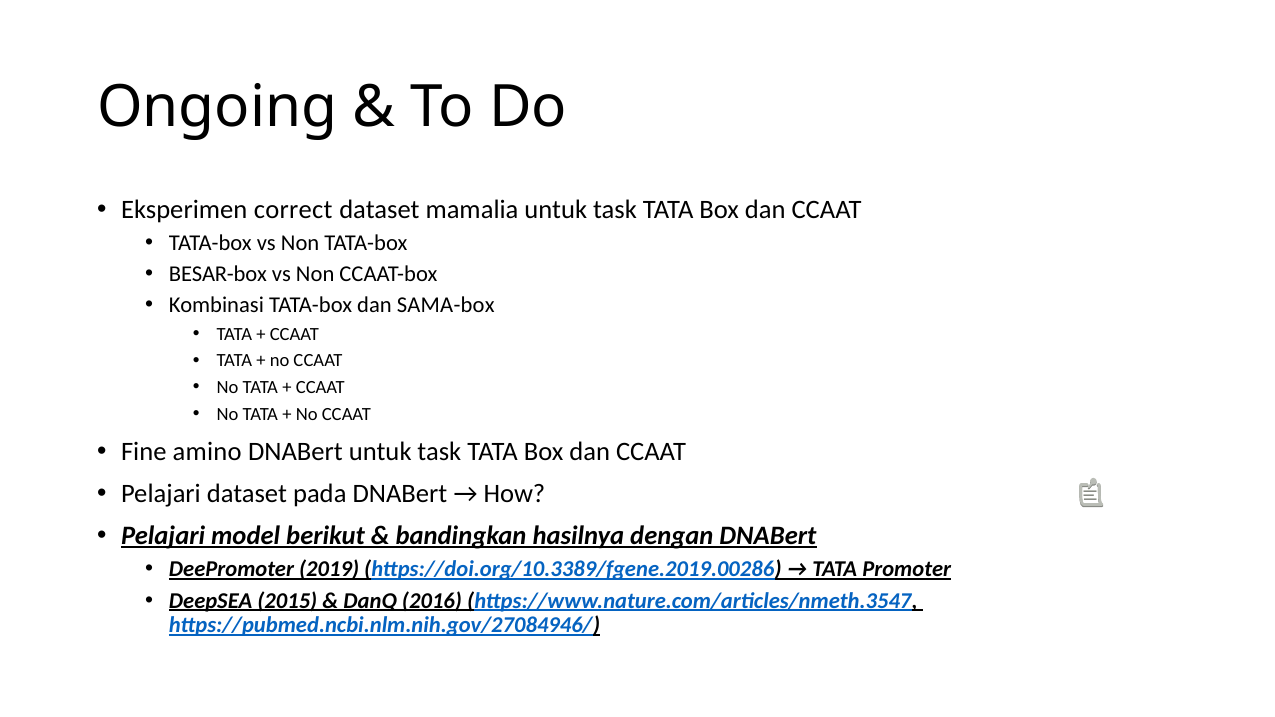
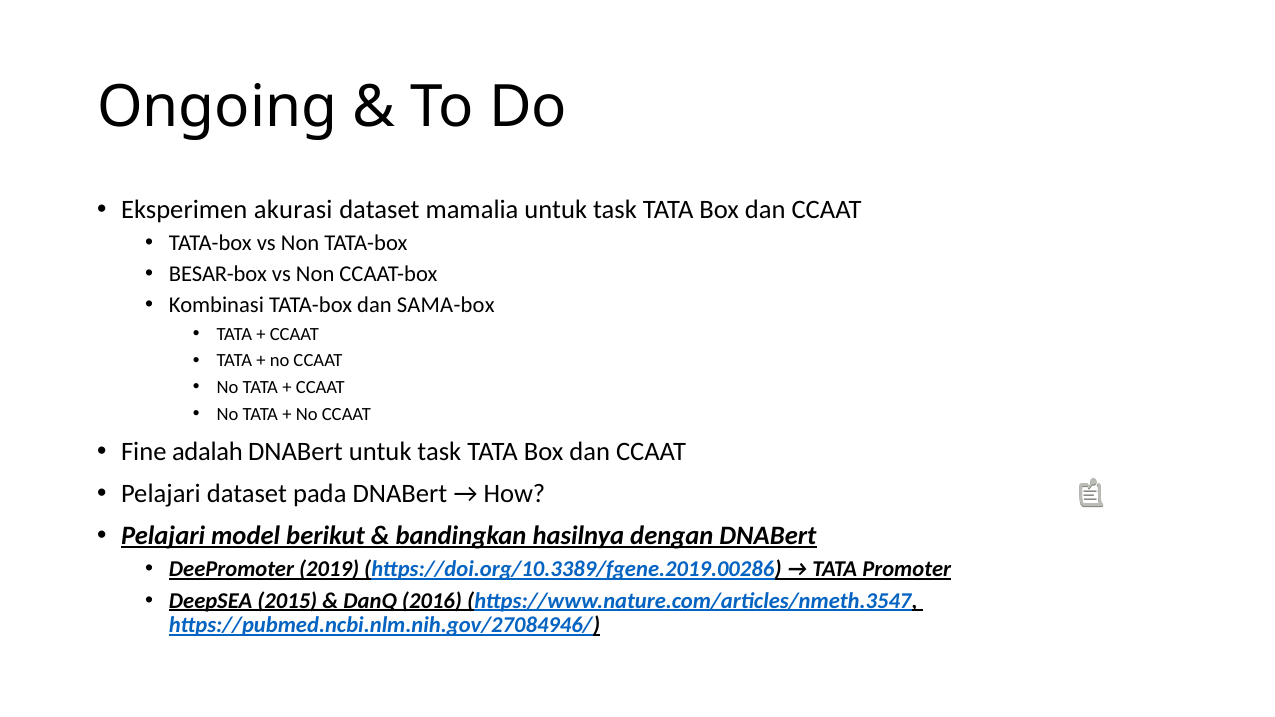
correct: correct -> akurasi (293, 210)
amino: amino -> adalah (207, 452)
